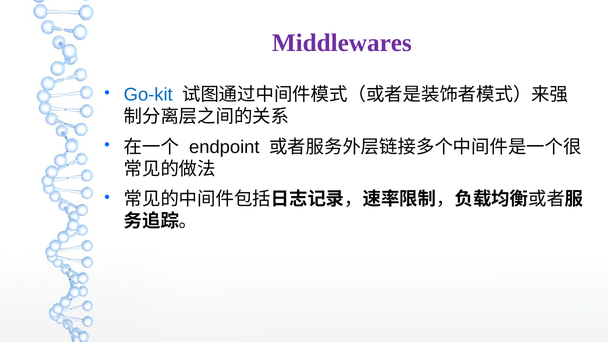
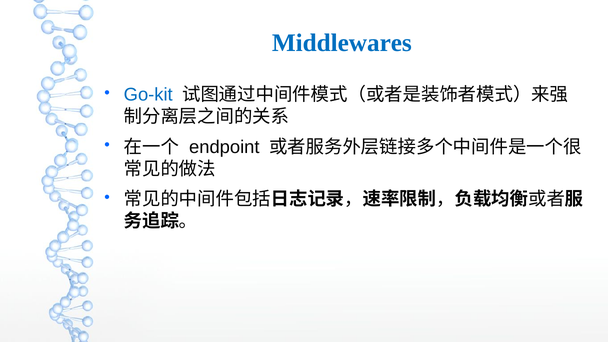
Middlewares colour: purple -> blue (342, 43)
